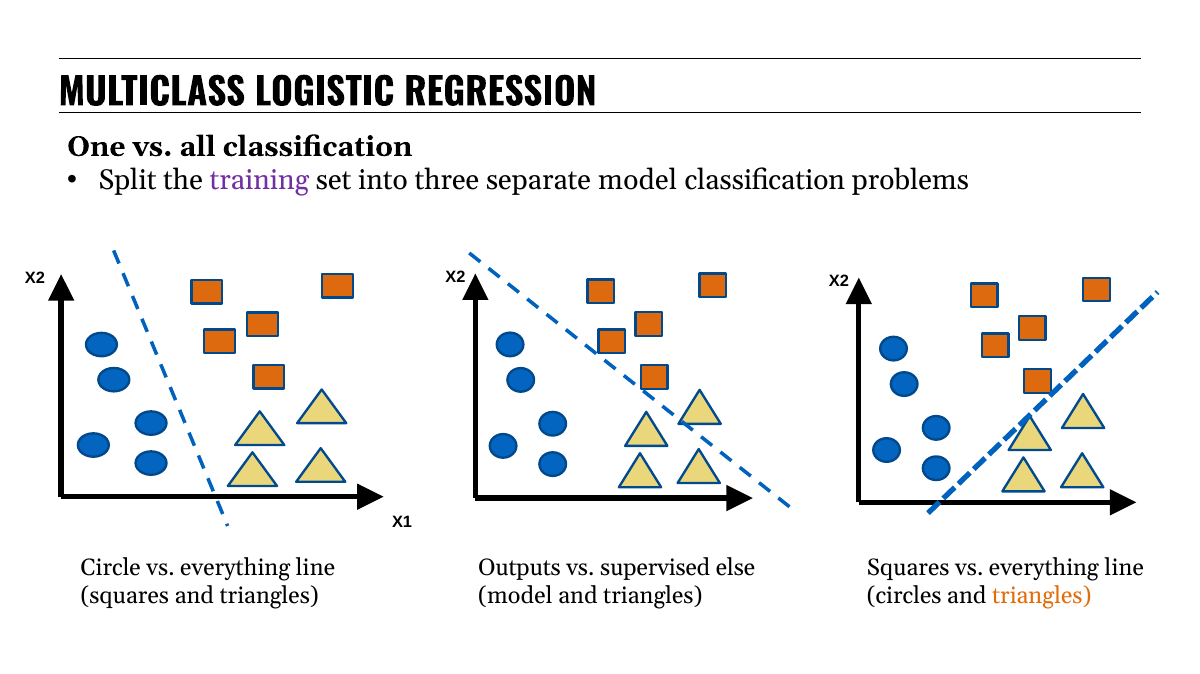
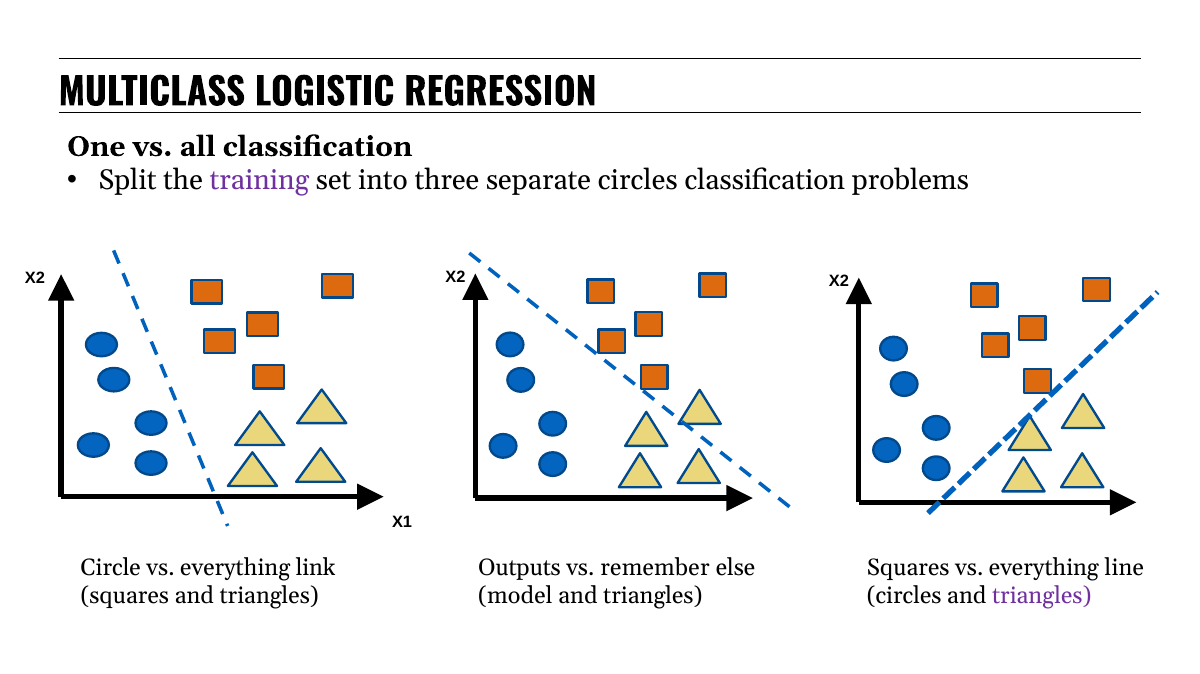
separate model: model -> circles (638, 180)
supervised: supervised -> remember (655, 568)
Circle vs everything line: line -> link (316, 568)
triangles colour: orange -> purple (1042, 596)
